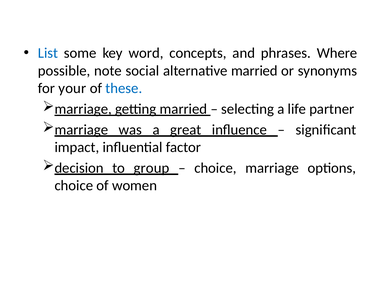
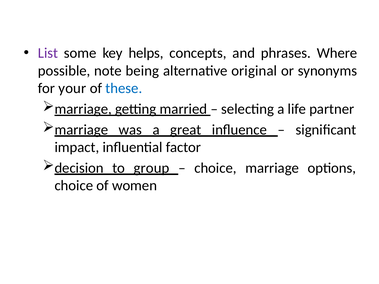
List colour: blue -> purple (48, 53)
word: word -> helps (146, 53)
social: social -> being (142, 71)
alternative married: married -> original (254, 71)
